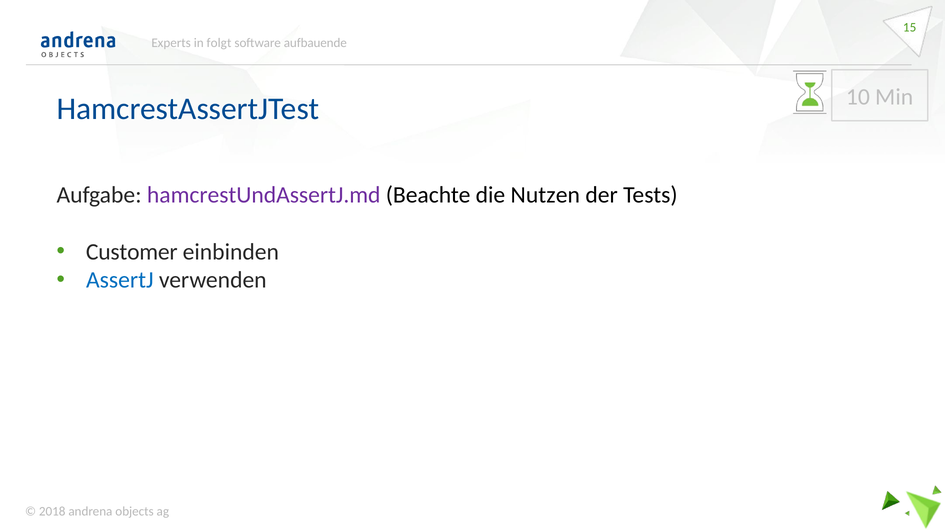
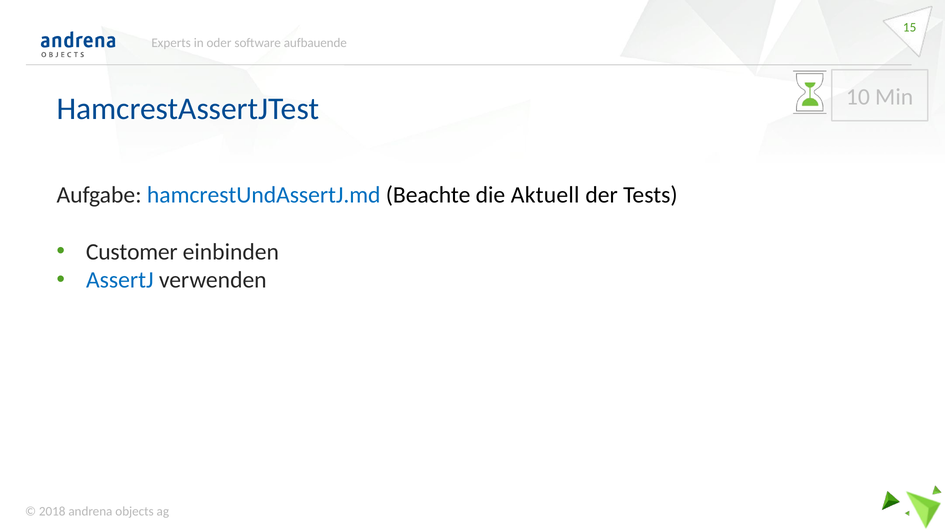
folgt: folgt -> oder (219, 43)
hamcrestUndAssertJ.md colour: purple -> blue (264, 195)
Nutzen: Nutzen -> Aktuell (545, 195)
